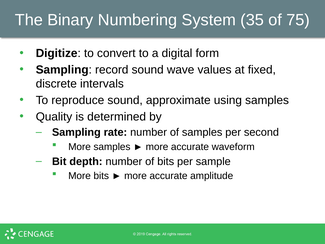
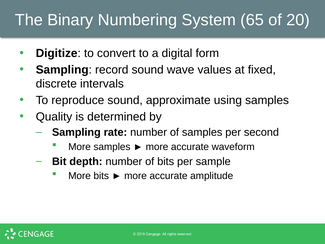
35: 35 -> 65 (252, 20)
75: 75 -> 20 (298, 20)
